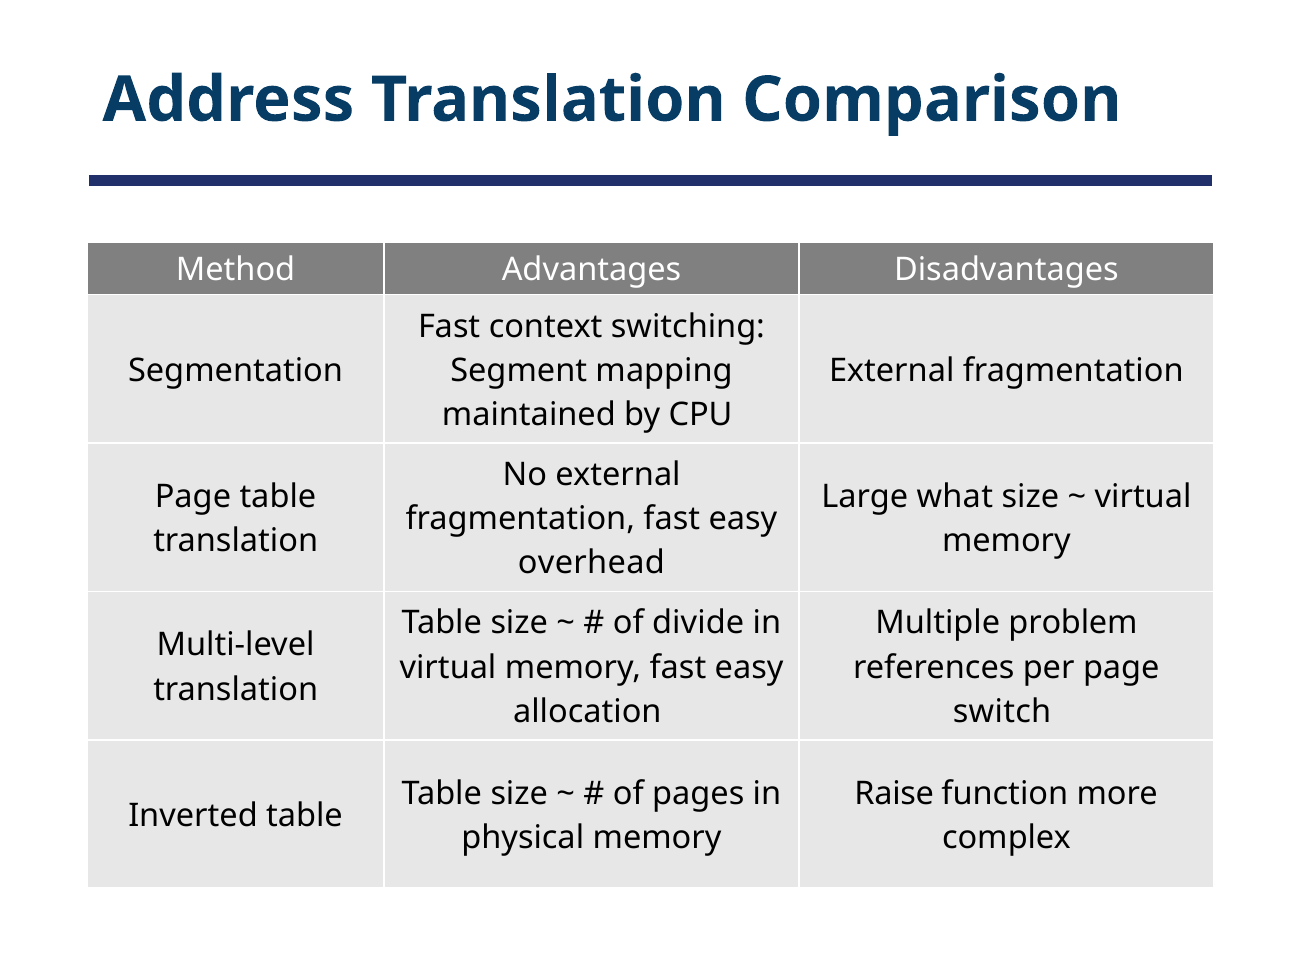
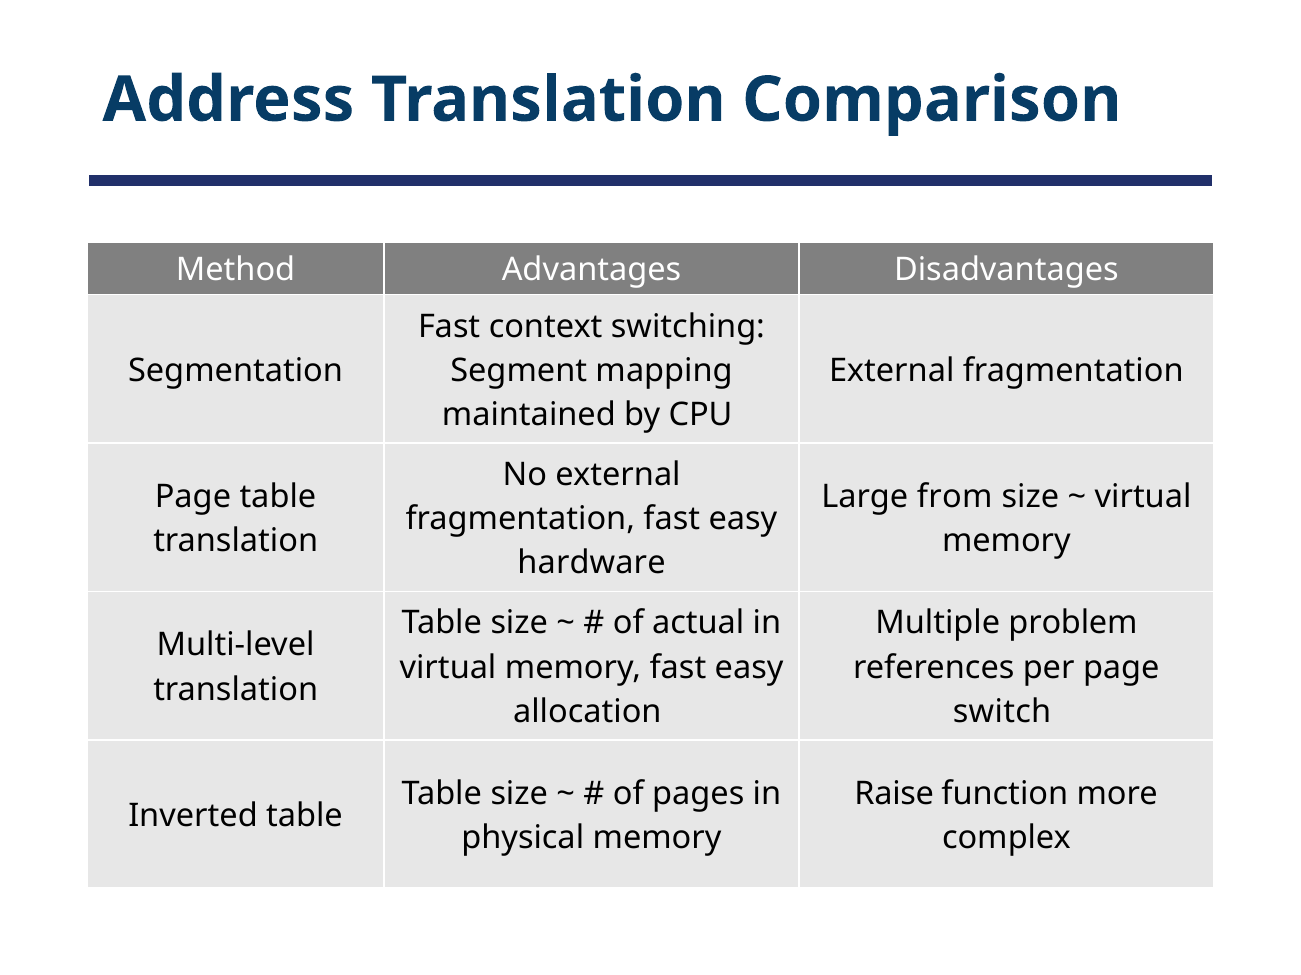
what: what -> from (955, 497)
overhead: overhead -> hardware (592, 564)
divide: divide -> actual (698, 624)
